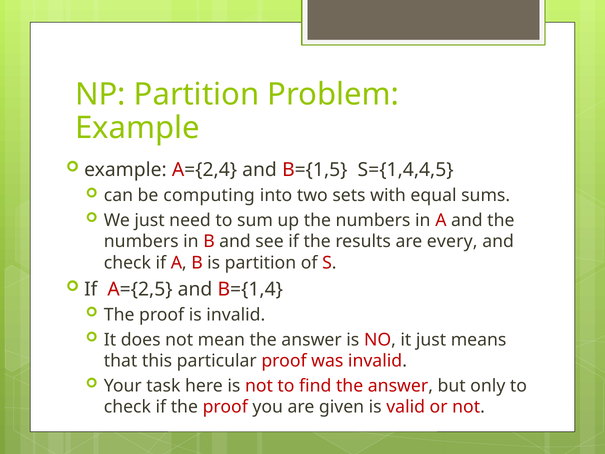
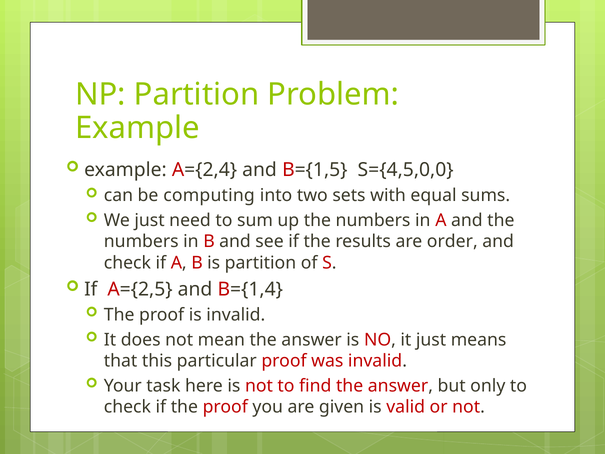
S={1,4,4,5: S={1,4,4,5 -> S={4,5,0,0 (406, 170)
every: every -> order (452, 242)
